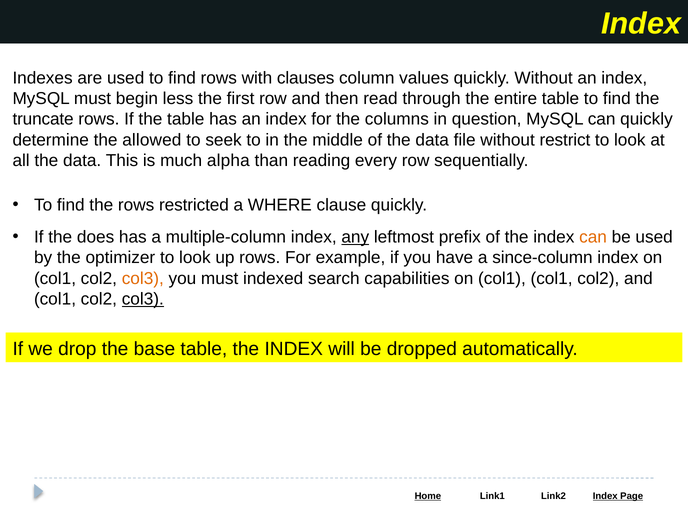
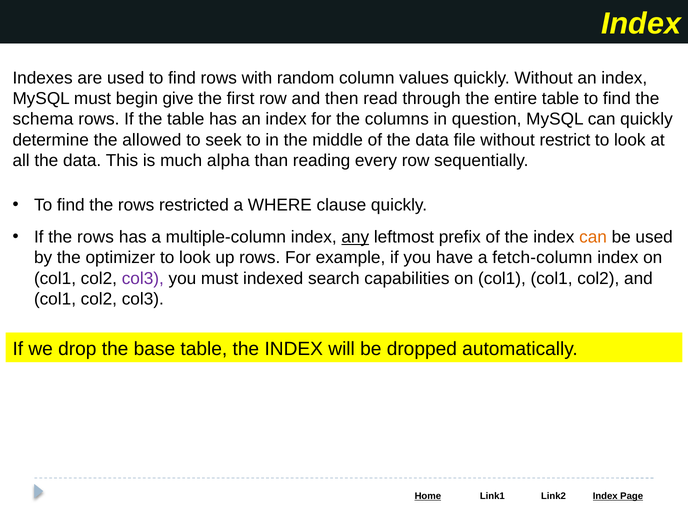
clauses: clauses -> random (306, 78)
less: less -> give (178, 99)
truncate: truncate -> schema (43, 119)
If the does: does -> rows (96, 237)
since-column: since-column -> fetch-column (542, 258)
col3 colour: orange -> purple (143, 278)
col3 underline: present -> none (143, 299)
